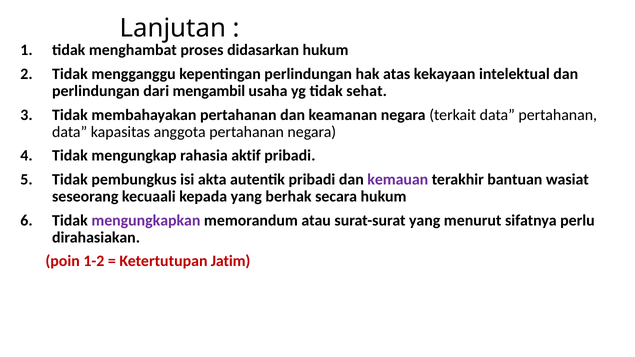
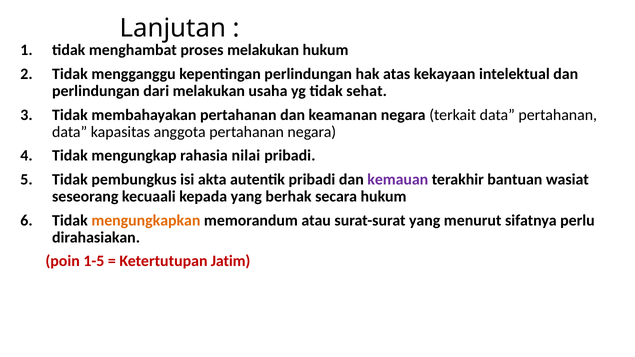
proses didasarkan: didasarkan -> melakukan (263, 50)
dari mengambil: mengambil -> melakukan (209, 91)
aktif: aktif -> nilai (246, 156)
mengungkapkan colour: purple -> orange (146, 220)
1-2: 1-2 -> 1-5 (94, 261)
